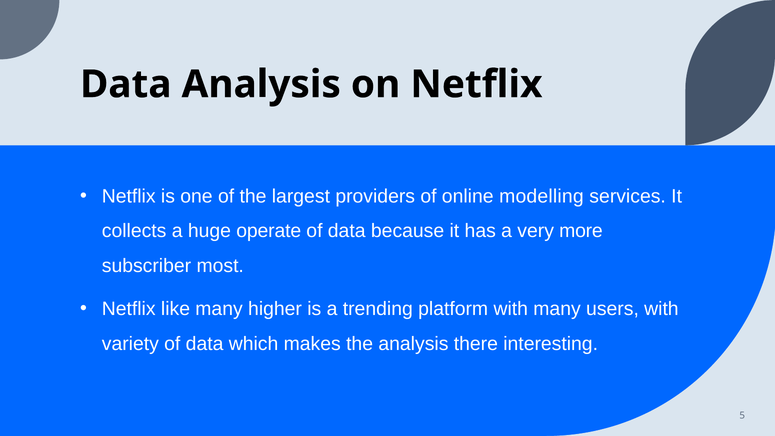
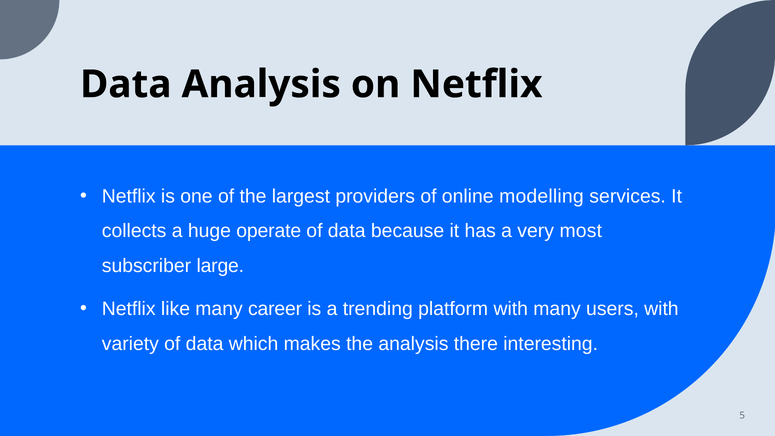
more: more -> most (581, 231)
most: most -> large (220, 266)
higher: higher -> career (275, 309)
